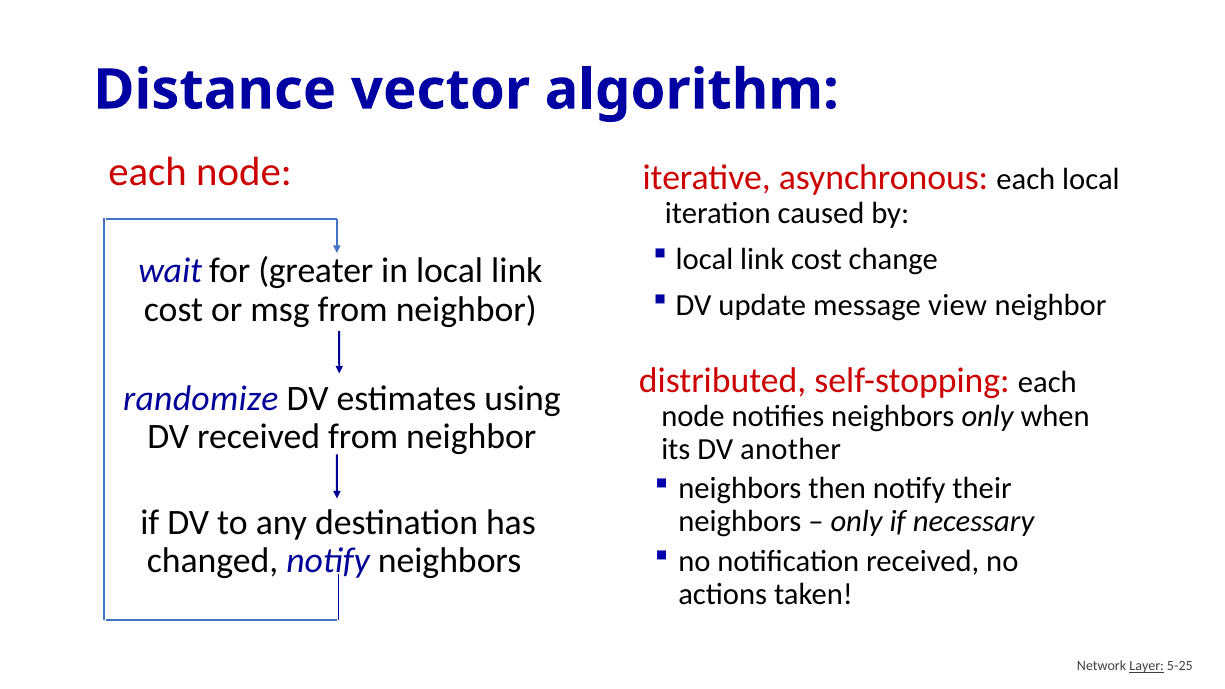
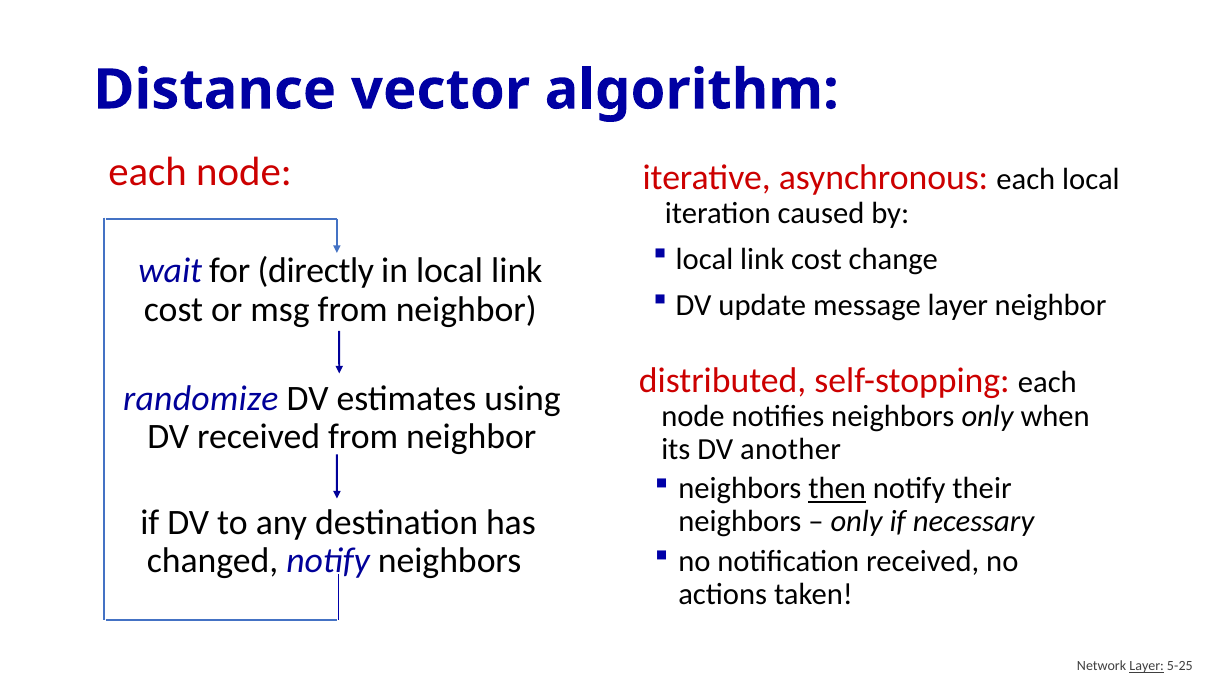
greater: greater -> directly (316, 271)
message view: view -> layer (958, 305)
then underline: none -> present (837, 489)
